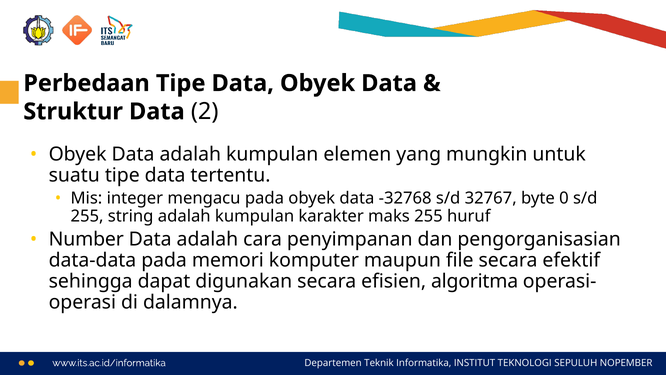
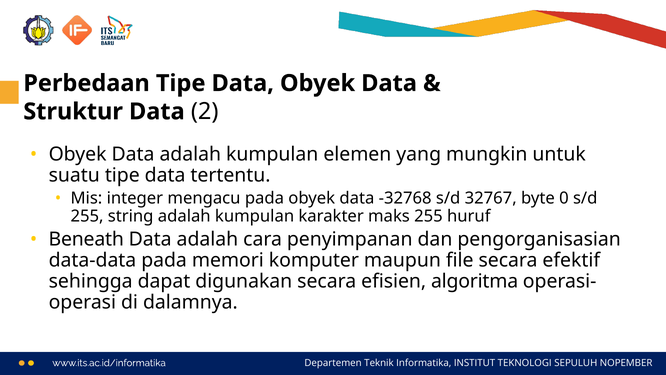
Number: Number -> Beneath (86, 239)
